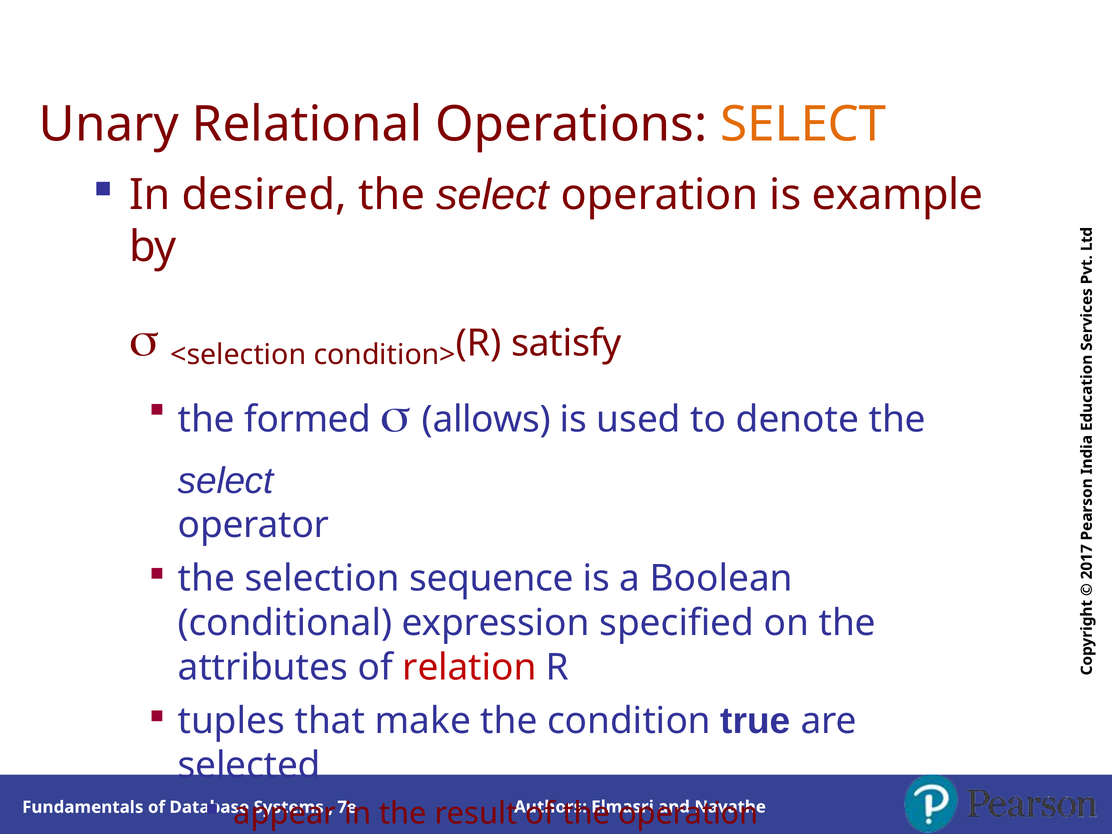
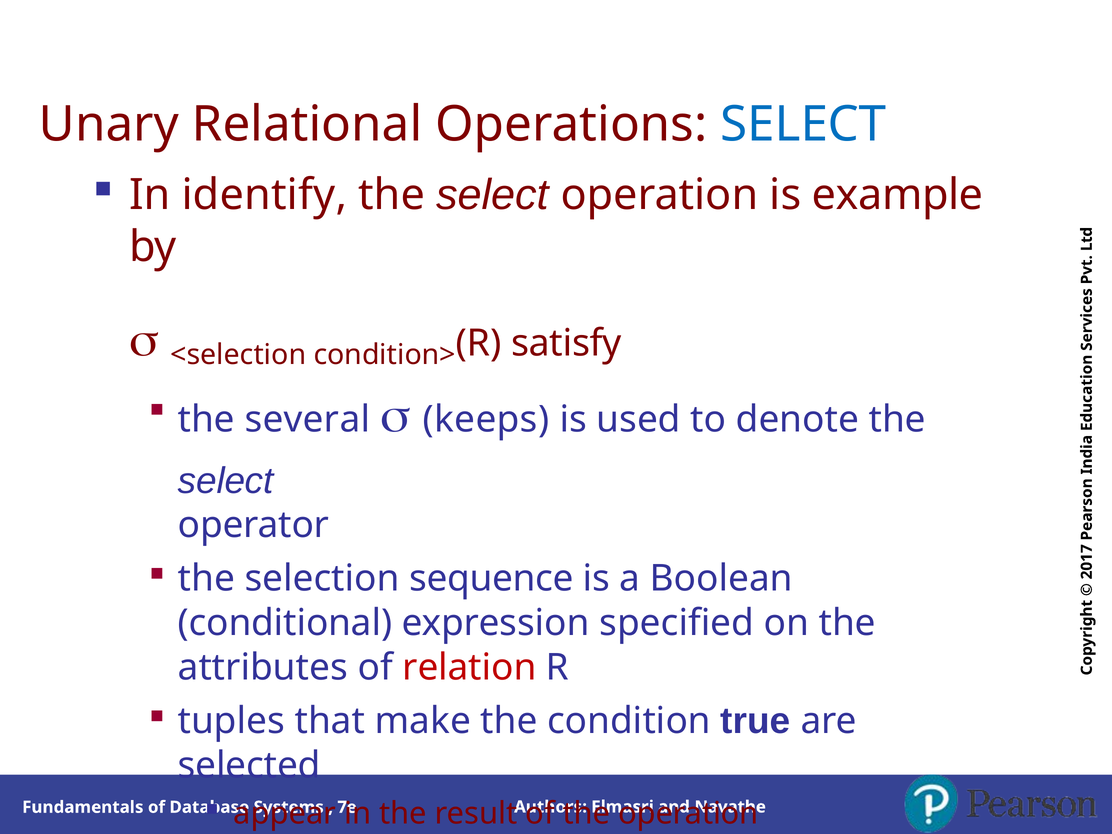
SELECT colour: orange -> blue (803, 124)
desired: desired -> identify (264, 195)
formed: formed -> several (307, 419)
allows: allows -> keeps (486, 419)
